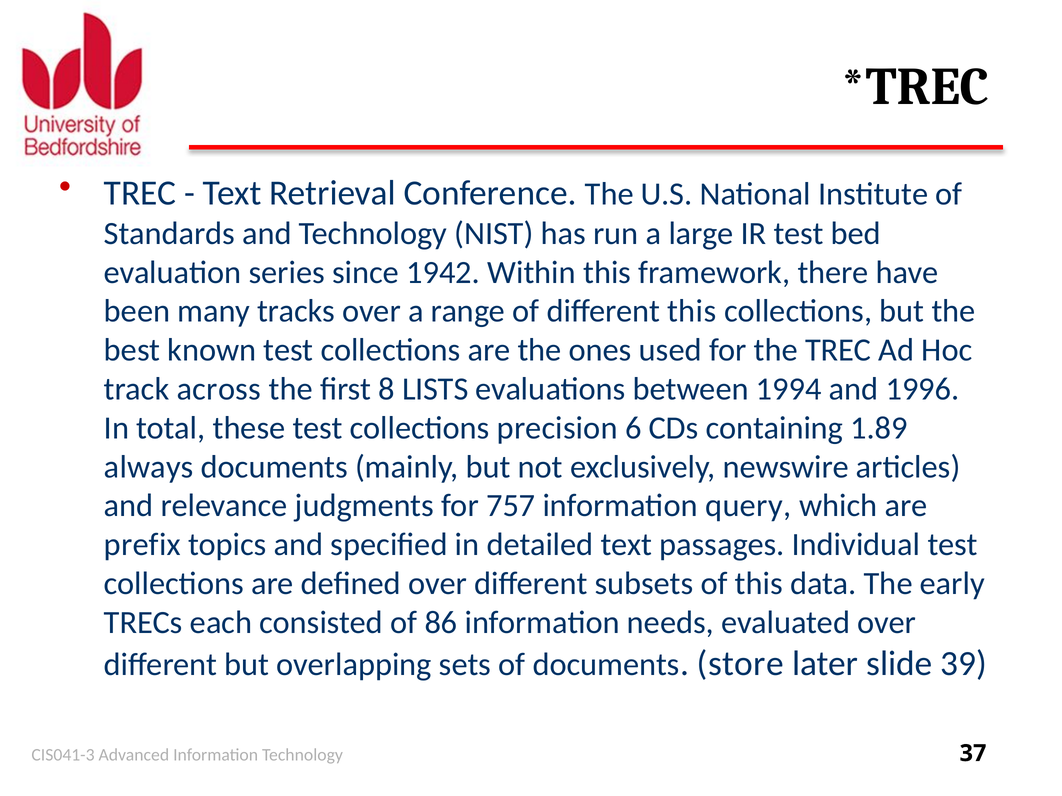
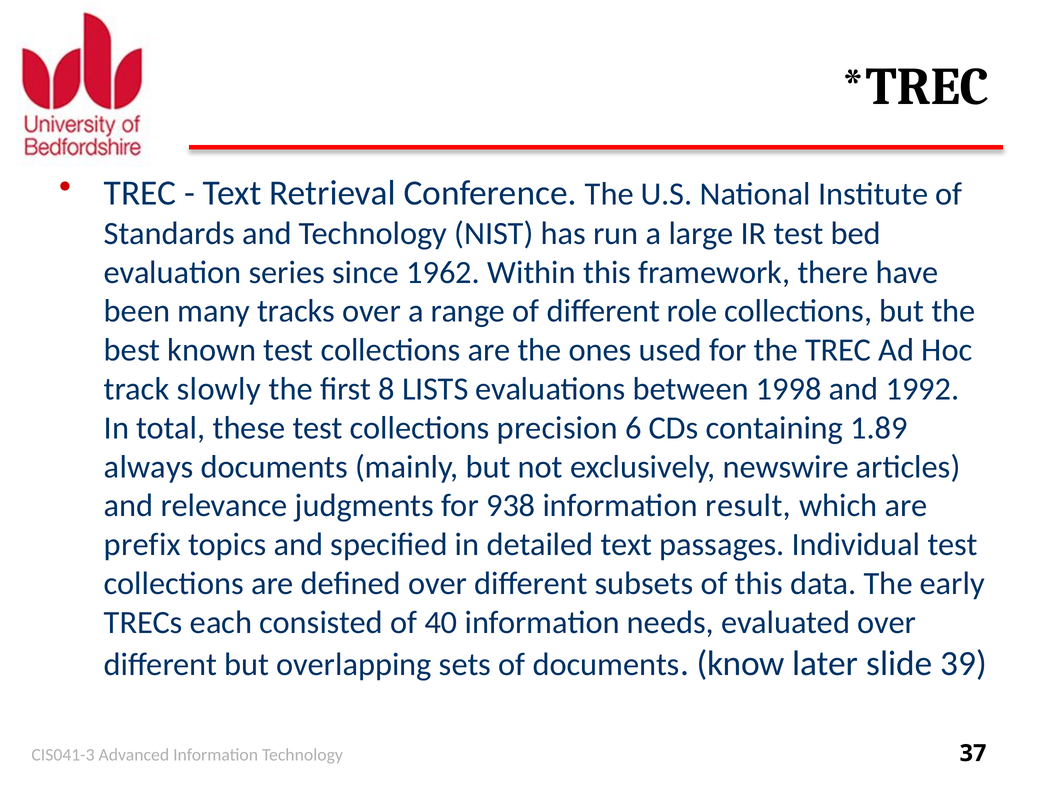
1942: 1942 -> 1962 (443, 273)
different this: this -> role (692, 311)
across: across -> slowly (219, 389)
1994: 1994 -> 1998 (789, 389)
1996: 1996 -> 1992 (923, 389)
757: 757 -> 938 (511, 506)
query: query -> result (748, 506)
86: 86 -> 40 (441, 623)
store: store -> know (741, 664)
